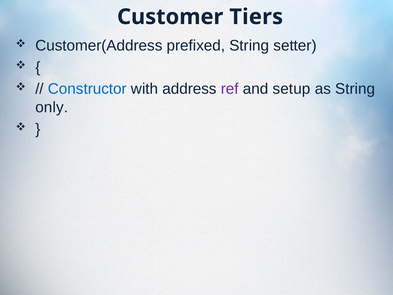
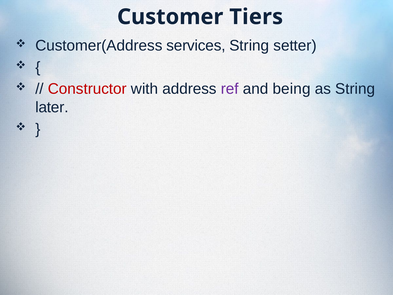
prefixed: prefixed -> services (196, 46)
Constructor colour: blue -> red (87, 89)
setup: setup -> being (292, 89)
only: only -> later (52, 107)
